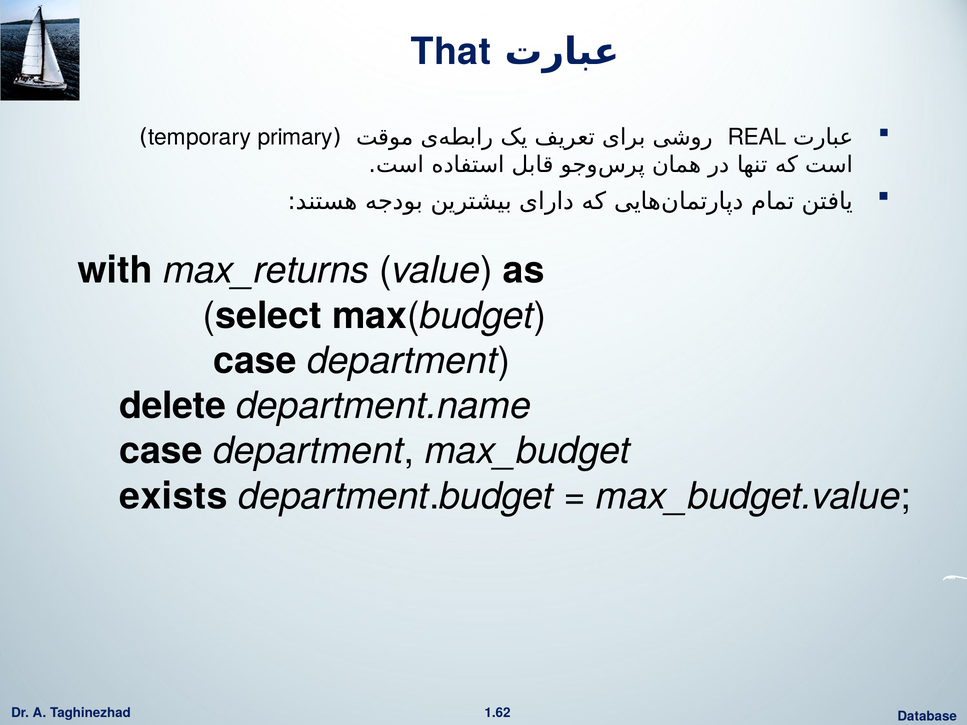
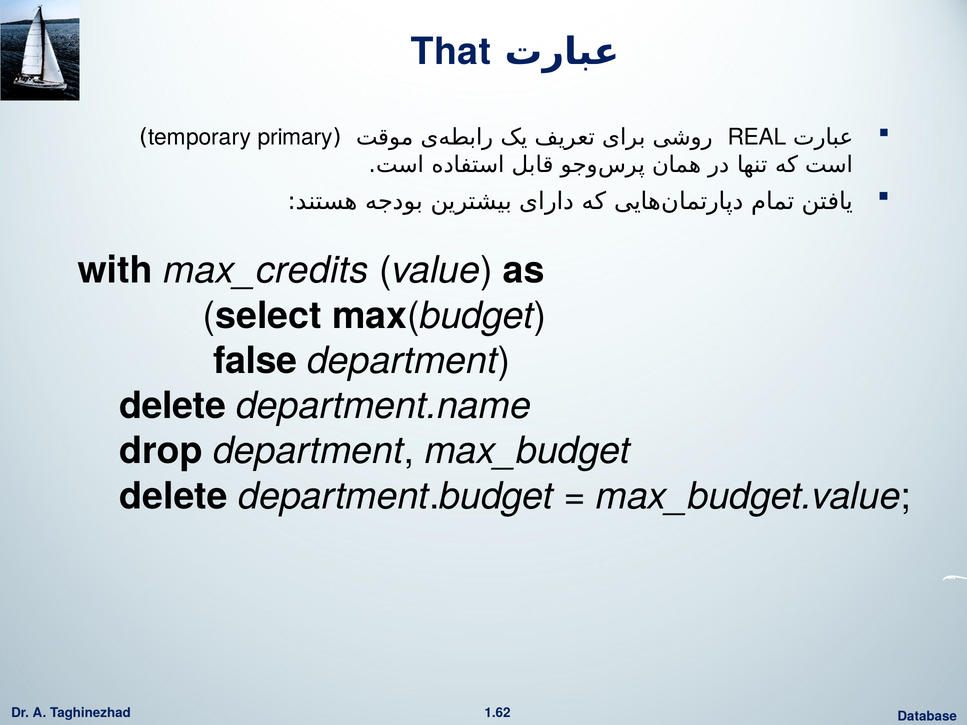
max_returns: max_returns -> max_credits (266, 271)
case: case -> false (255, 361)
case: case -> drop (161, 451)
exists: exists -> delete (174, 496)
